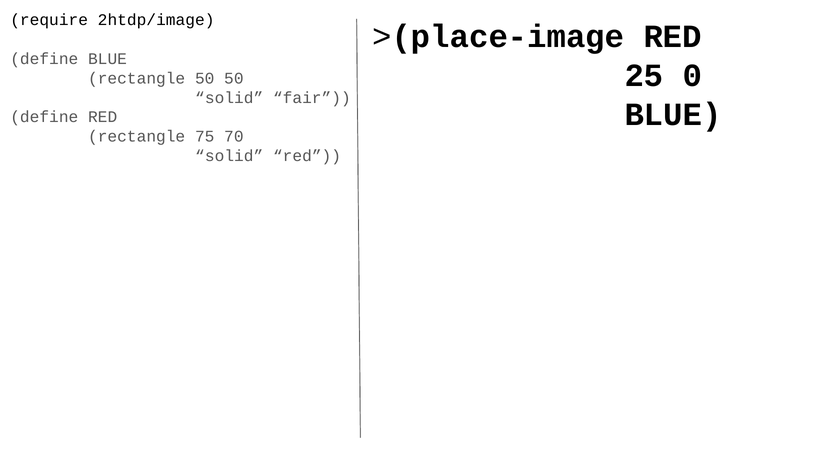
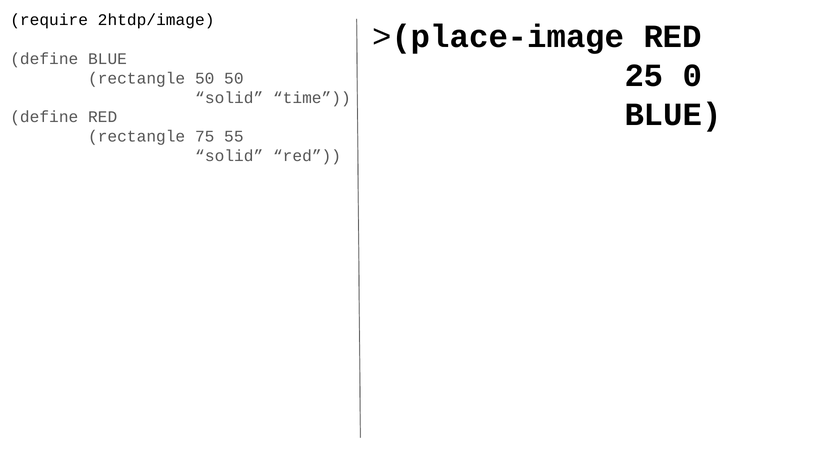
fair: fair -> time (312, 98)
70: 70 -> 55 (234, 137)
